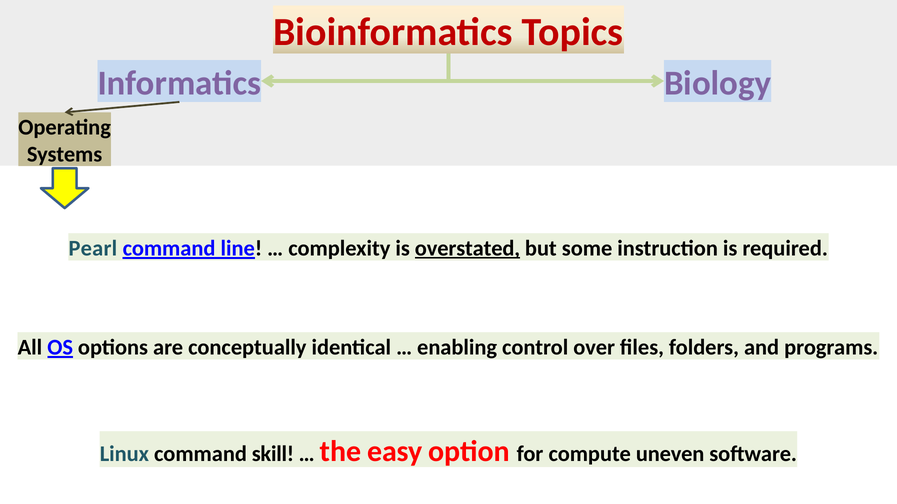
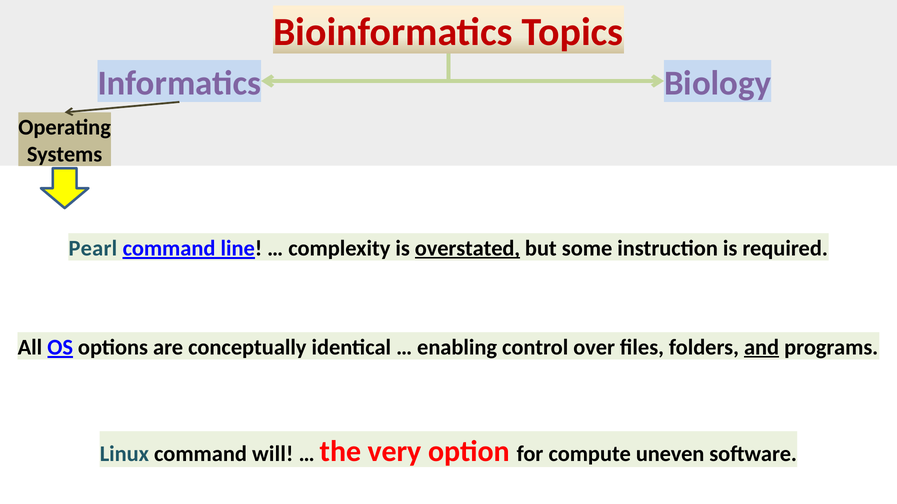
and underline: none -> present (762, 348)
skill: skill -> will (273, 454)
easy: easy -> very (395, 452)
